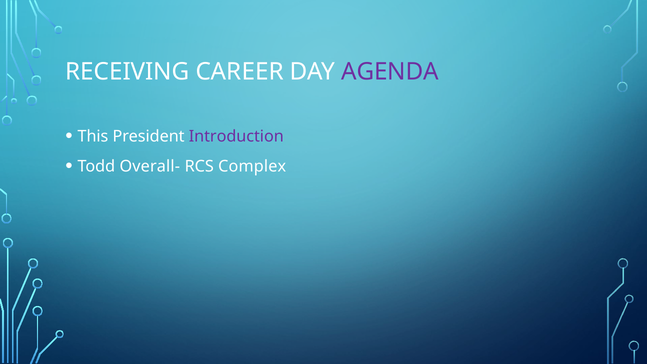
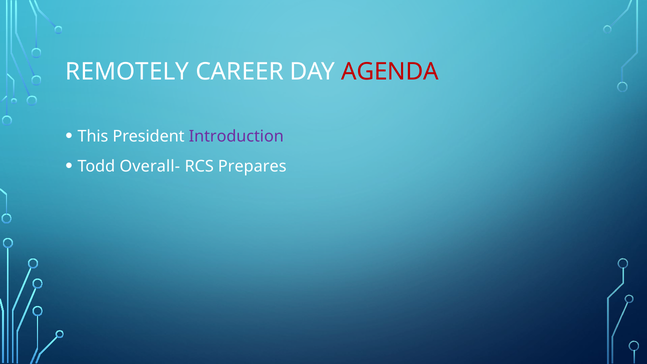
RECEIVING: RECEIVING -> REMOTELY (127, 72)
AGENDA colour: purple -> red (390, 72)
Complex: Complex -> Prepares (252, 167)
